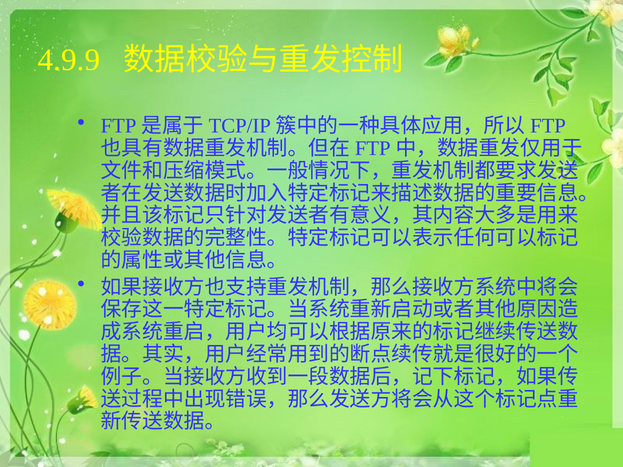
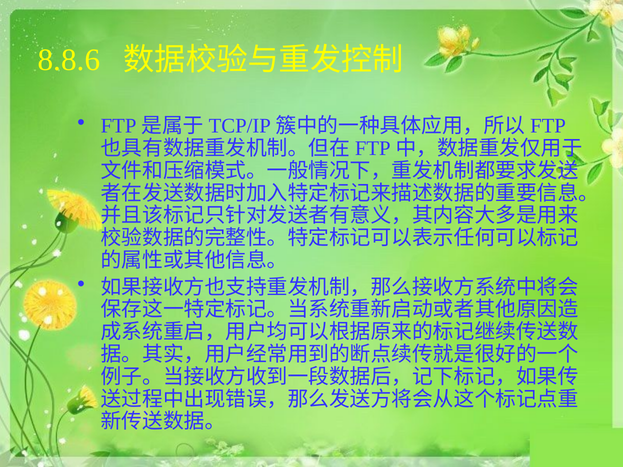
4.9.9: 4.9.9 -> 8.8.6 (69, 60)
